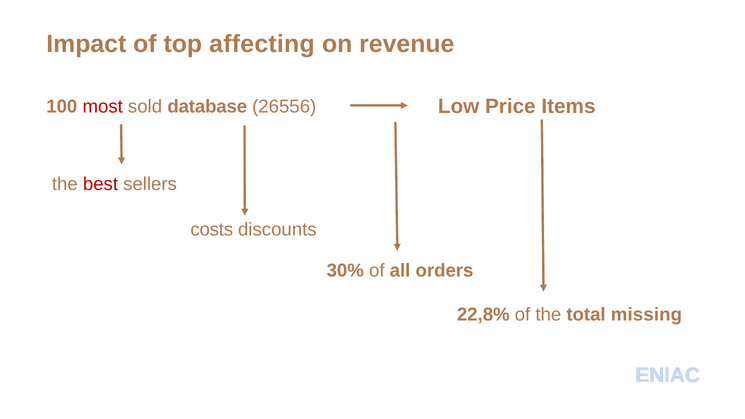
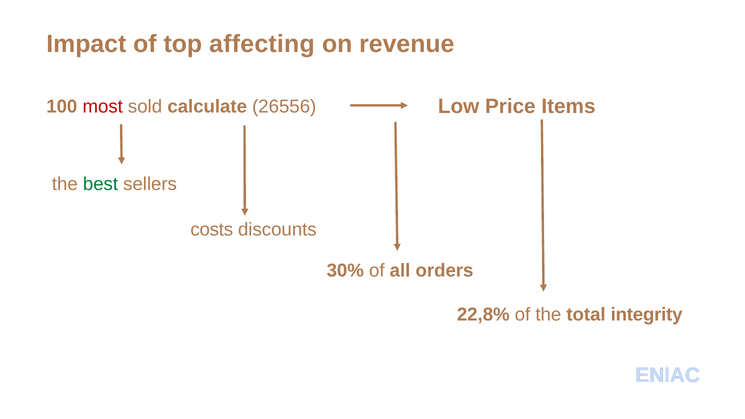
database: database -> calculate (207, 106)
best colour: red -> green (100, 184)
missing: missing -> integrity (647, 314)
